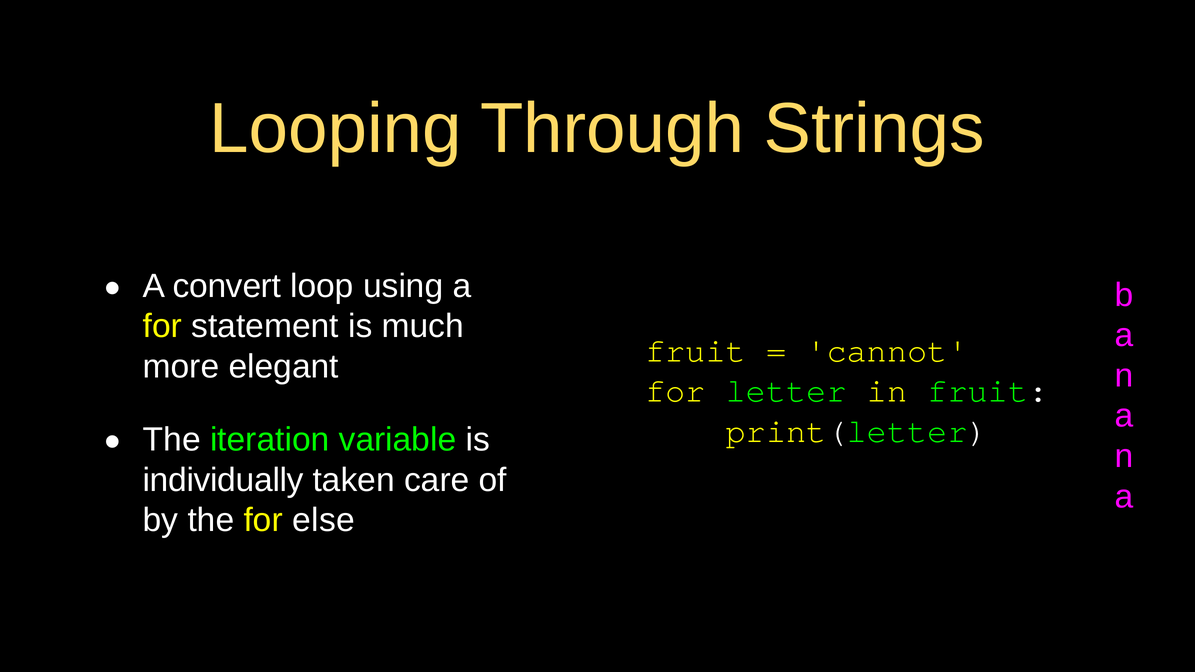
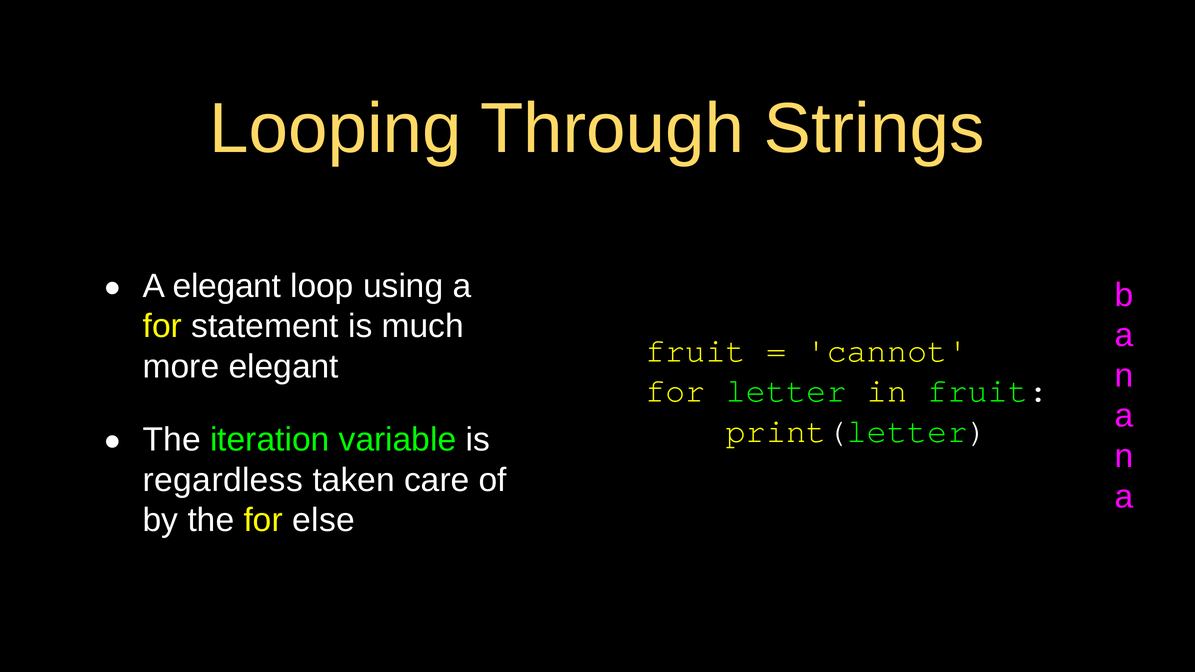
A convert: convert -> elegant (227, 286)
individually: individually -> regardless (223, 480)
